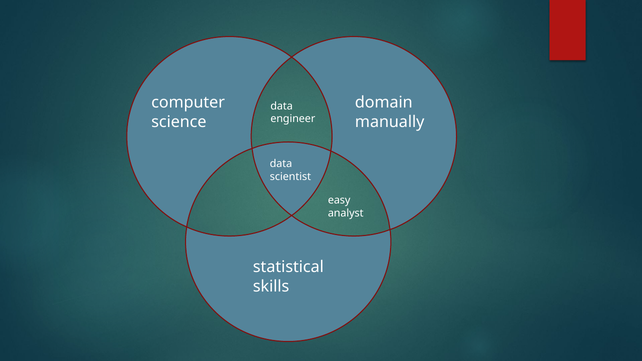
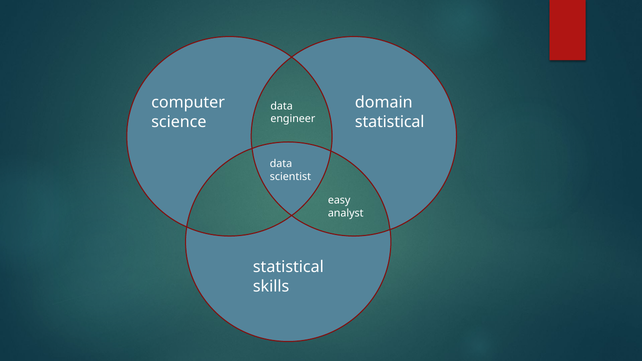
manually: manually -> statistical (390, 122)
